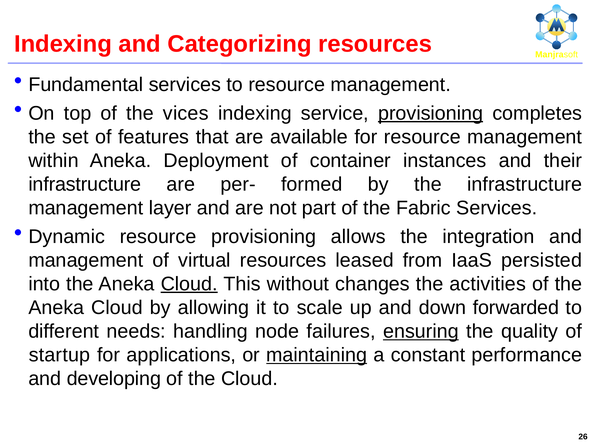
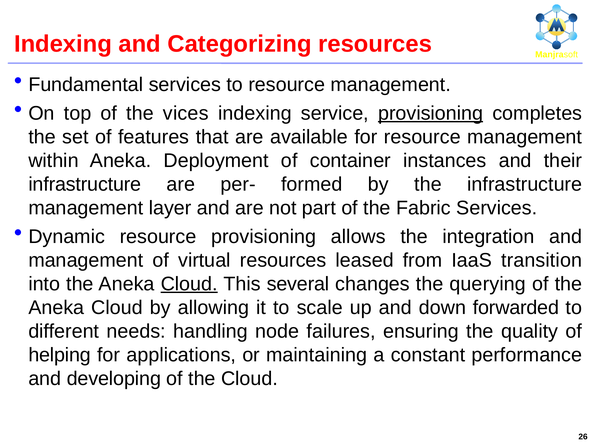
persisted: persisted -> transition (542, 260)
without: without -> several (298, 283)
activities: activities -> querying (488, 283)
ensuring underline: present -> none (421, 331)
startup: startup -> helping (60, 354)
maintaining underline: present -> none (317, 354)
